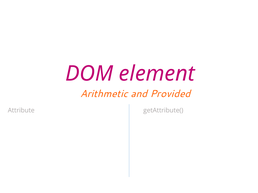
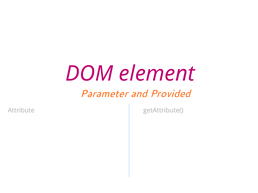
Arithmetic: Arithmetic -> Parameter (104, 94)
